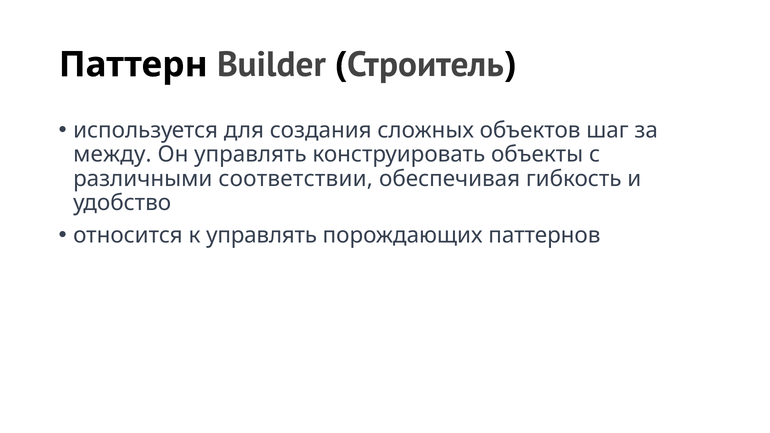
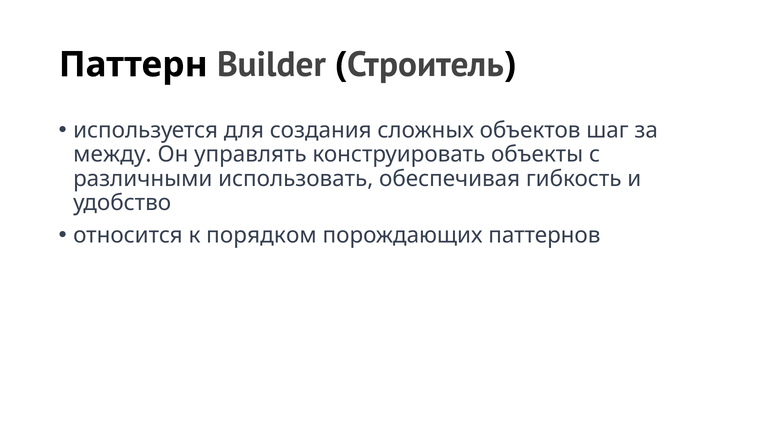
соответствии: соответствии -> использовать (296, 179)
к управлять: управлять -> порядком (261, 235)
